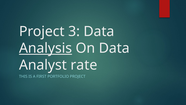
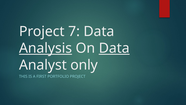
3: 3 -> 7 (74, 31)
Data underline: none -> present (114, 48)
rate: rate -> only (84, 65)
